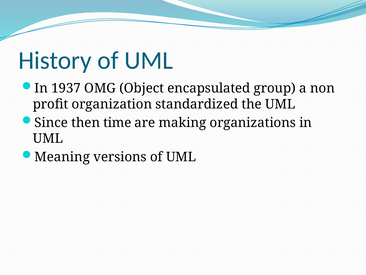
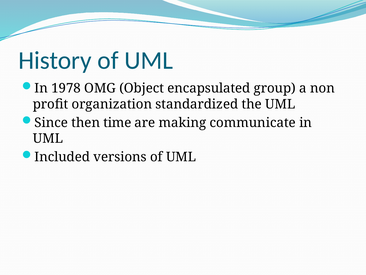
1937: 1937 -> 1978 (66, 88)
organizations: organizations -> communicate (253, 122)
Meaning: Meaning -> Included (62, 157)
